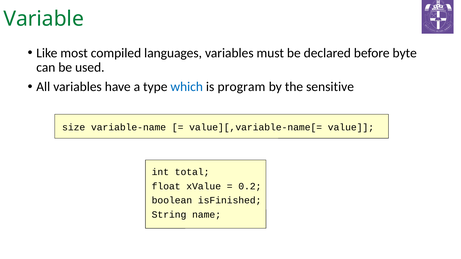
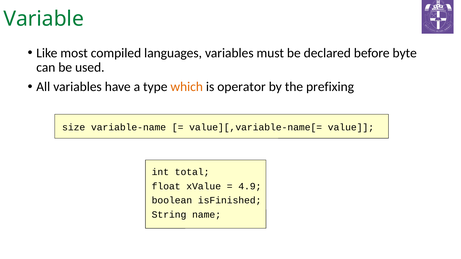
which colour: blue -> orange (187, 87)
program: program -> operator (242, 87)
sensitive: sensitive -> prefixing (330, 87)
0.2: 0.2 -> 4.9 (250, 186)
